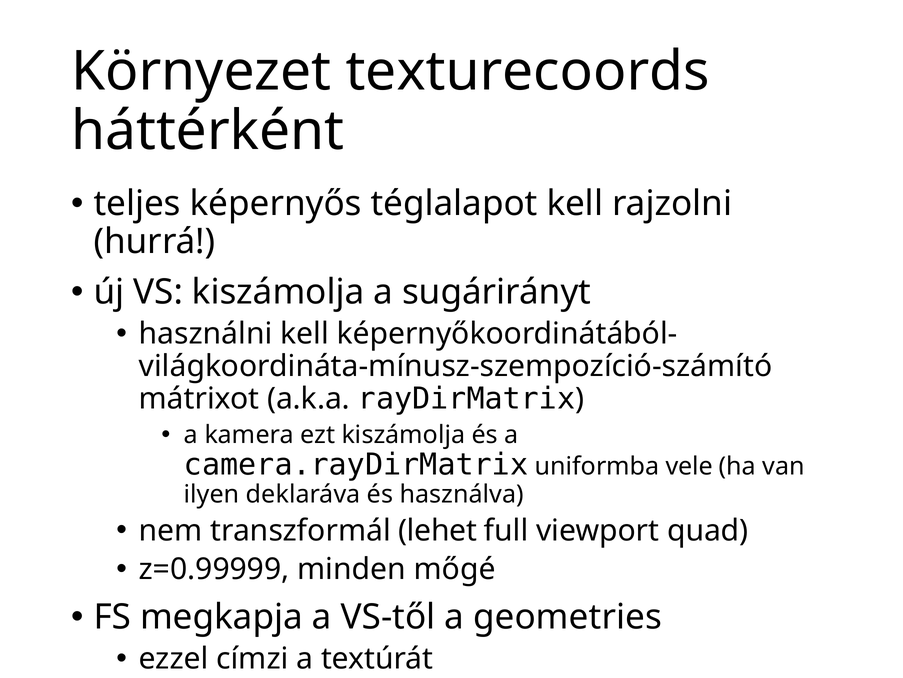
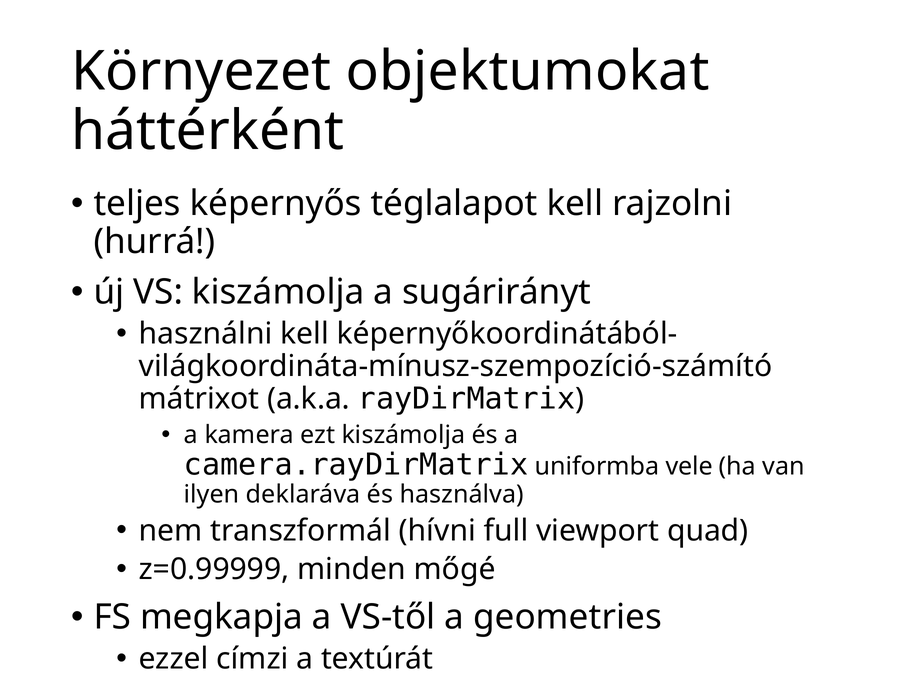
texturecoords: texturecoords -> objektumokat (528, 71)
lehet: lehet -> hívni (437, 530)
